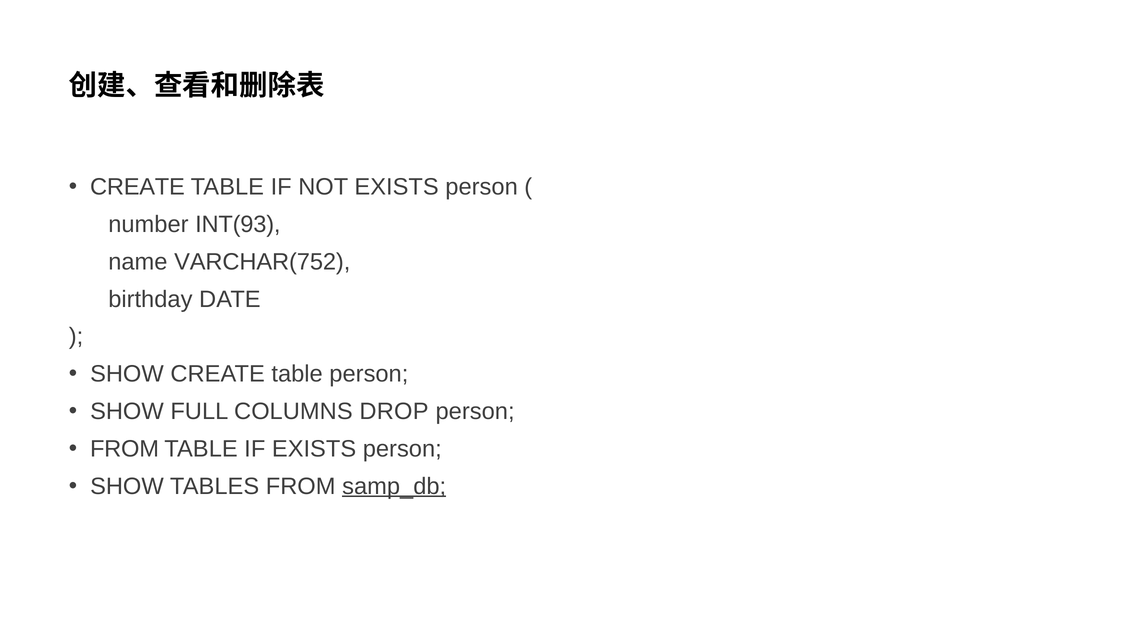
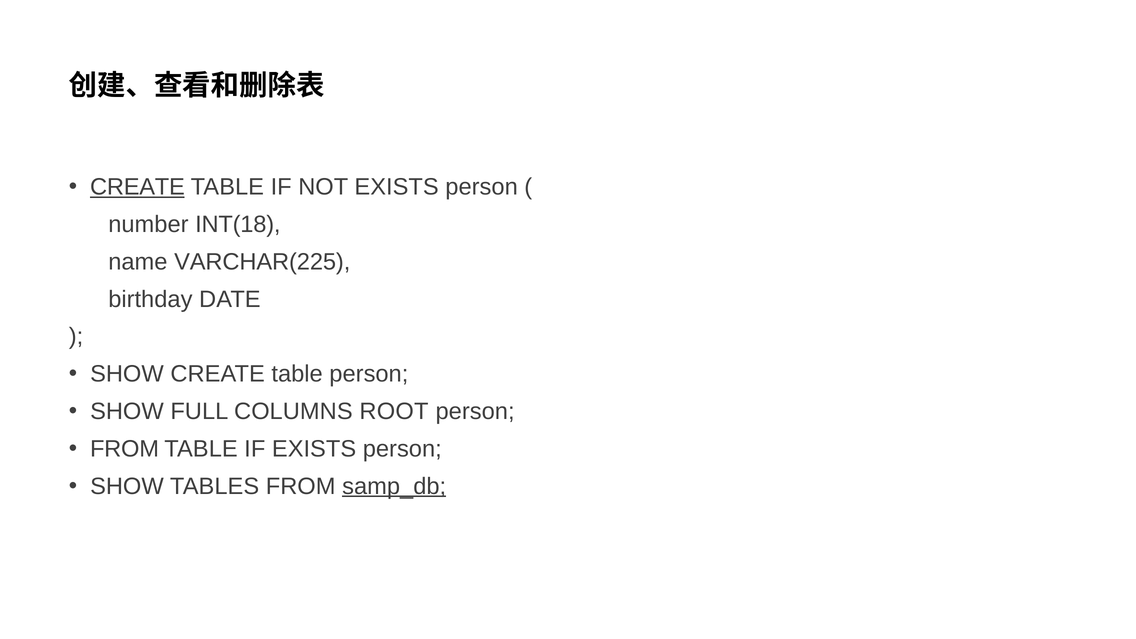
CREATE underline: none -> present (137, 187)
INT(93: INT(93 -> INT(18 (238, 224)
VARCHAR(752: VARCHAR(752 -> VARCHAR(225 (262, 262)
DROP: DROP -> ROOT (394, 411)
